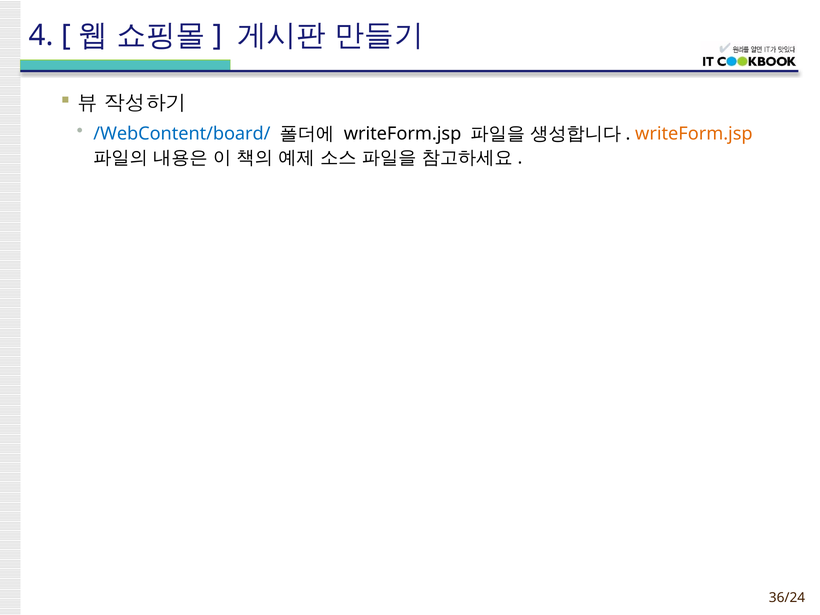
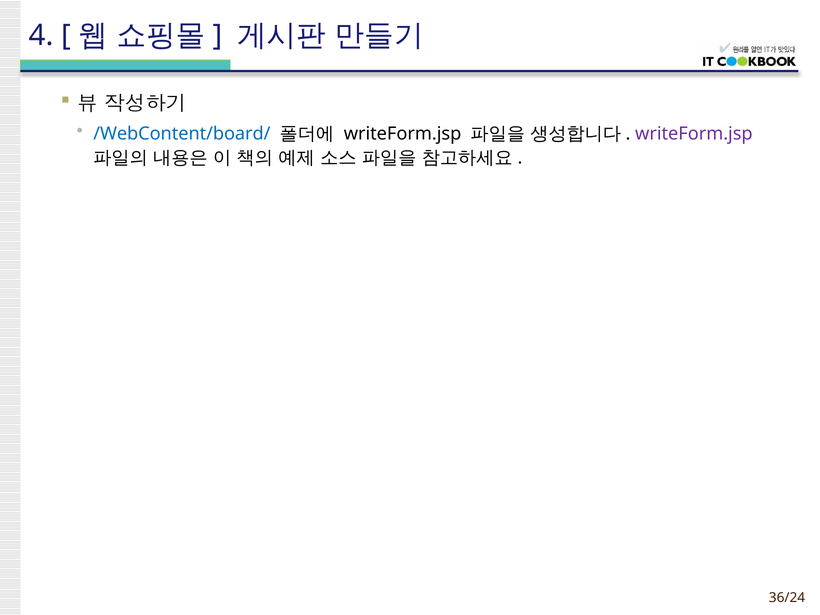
writeForm.jsp colour: orange -> purple (694, 134)
